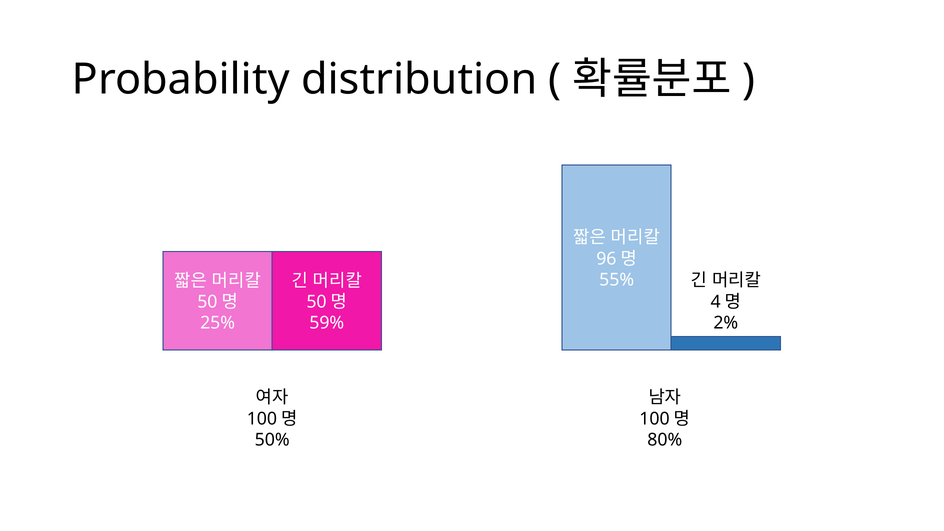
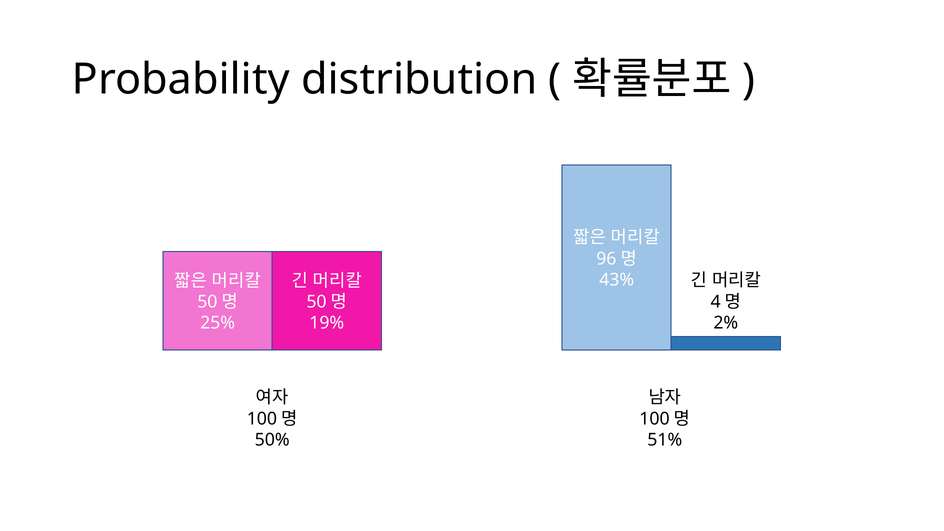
55%: 55% -> 43% (617, 280)
59%: 59% -> 19% (327, 323)
80%: 80% -> 51% (665, 440)
